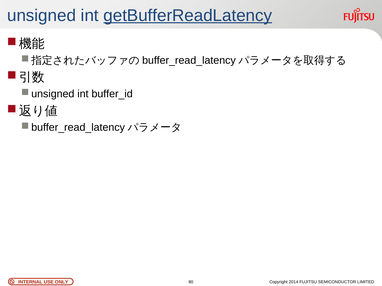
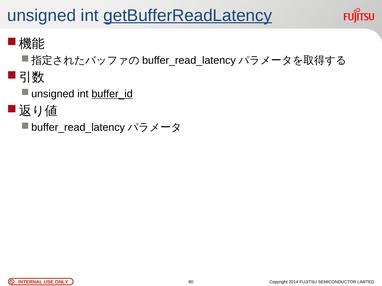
buffer_id underline: none -> present (112, 94)
